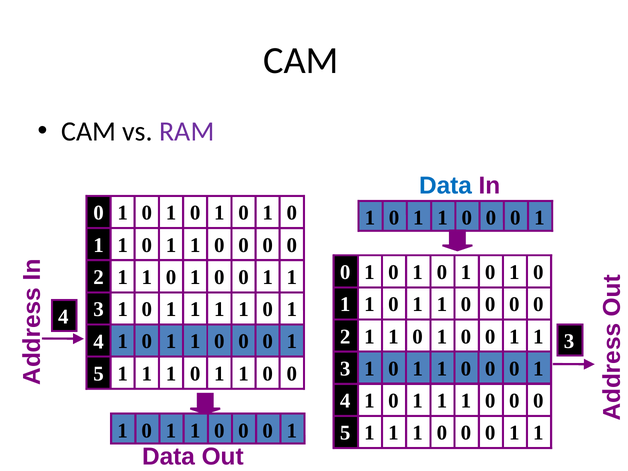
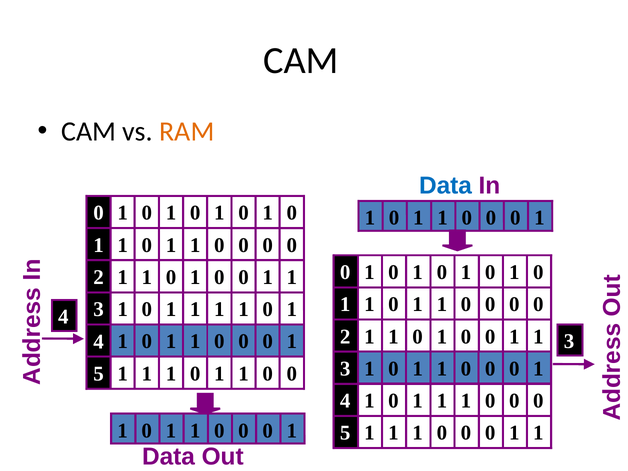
RAM colour: purple -> orange (187, 132)
